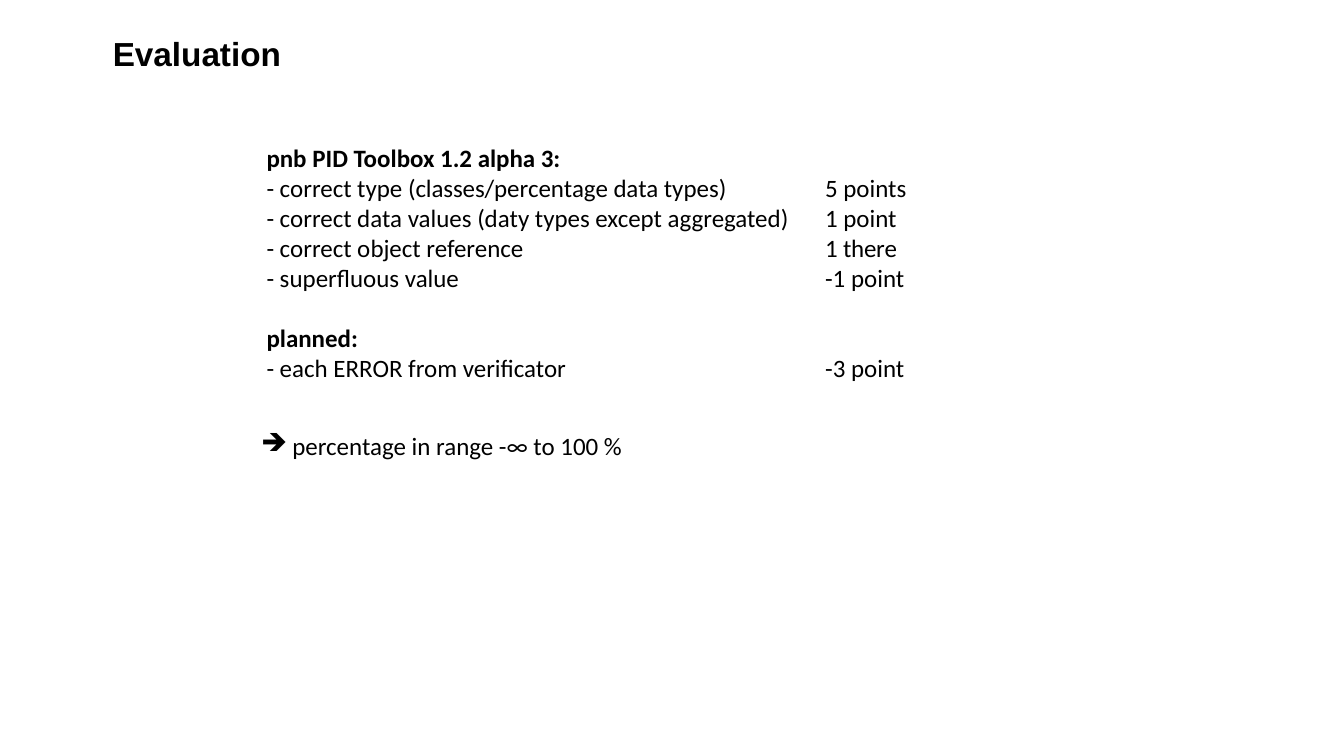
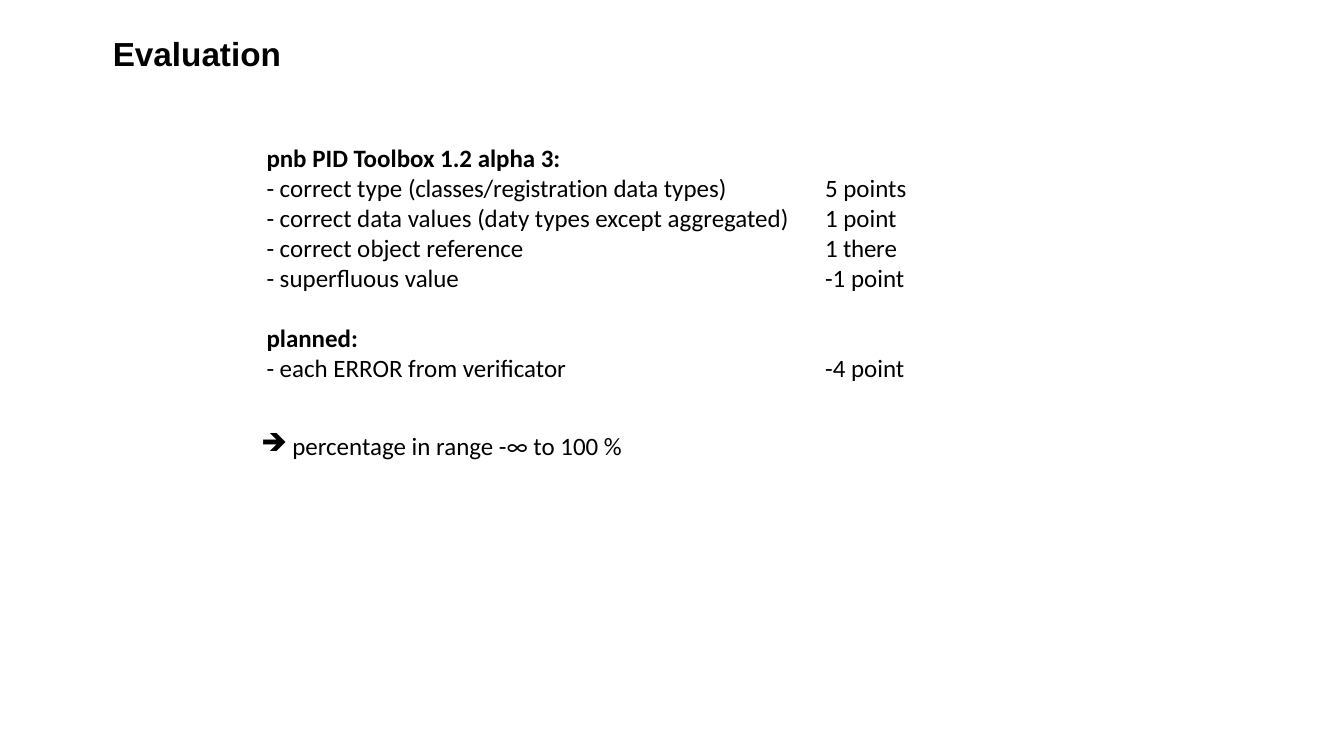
classes/percentage: classes/percentage -> classes/registration (508, 189)
-3: -3 -> -4 (835, 369)
